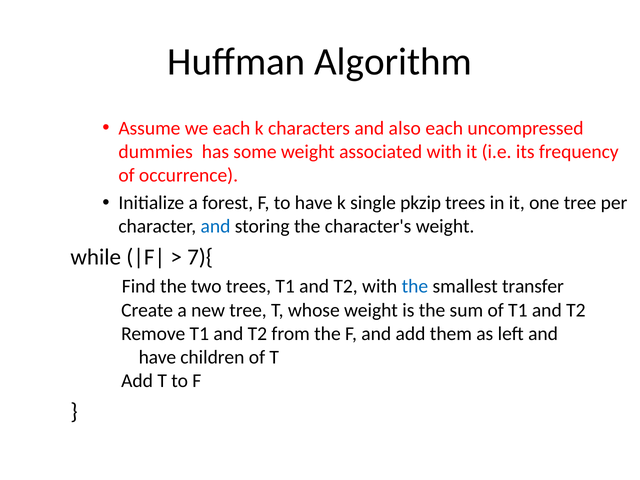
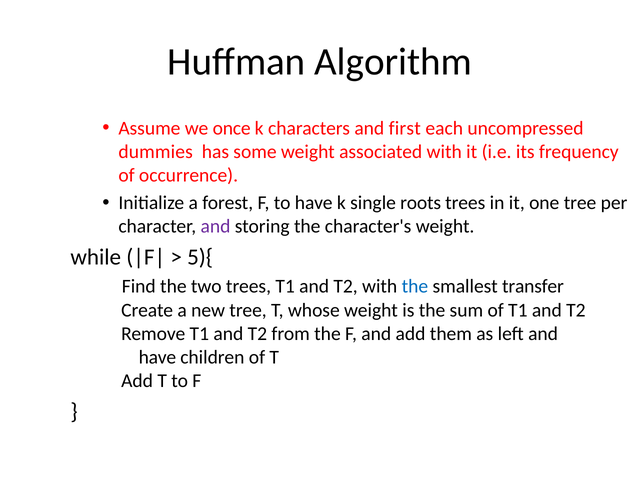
we each: each -> once (232, 128)
also: also -> first (405, 128)
pkzip: pkzip -> roots (421, 203)
and colour: blue -> purple (216, 226)
7){: 7){ -> 5){ (200, 257)
